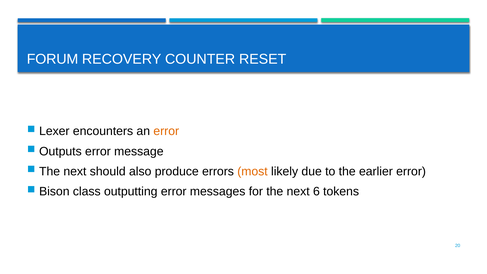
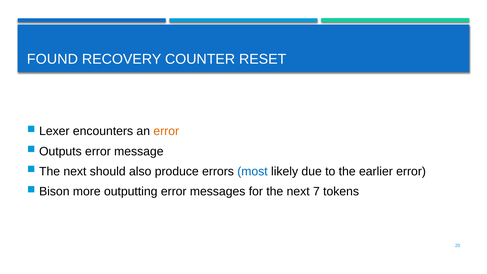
FORUM: FORUM -> FOUND (52, 59)
most colour: orange -> blue (252, 171)
class: class -> more (87, 192)
6: 6 -> 7 (316, 192)
